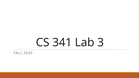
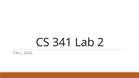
3: 3 -> 2 (101, 43)
